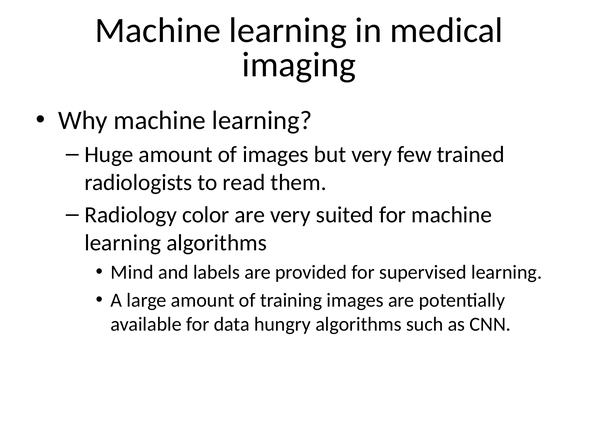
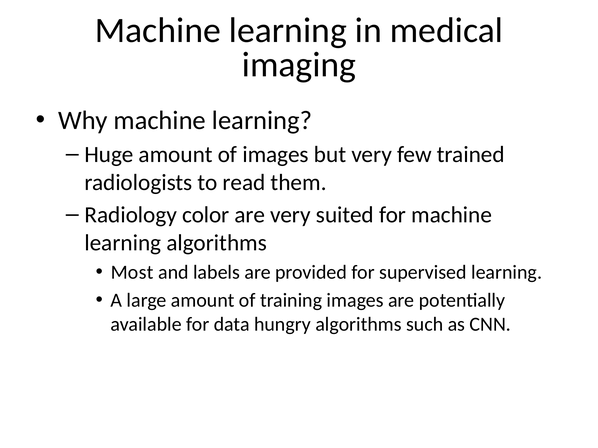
Mind: Mind -> Most (132, 273)
